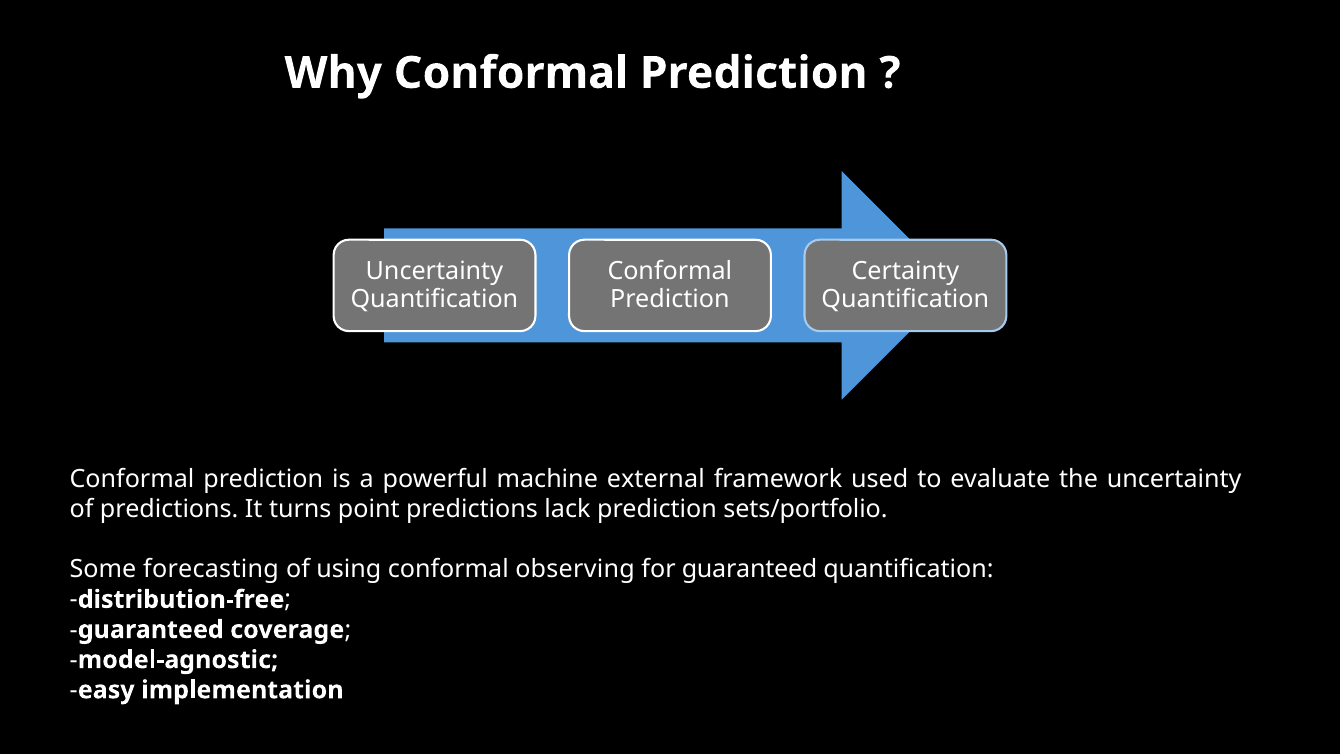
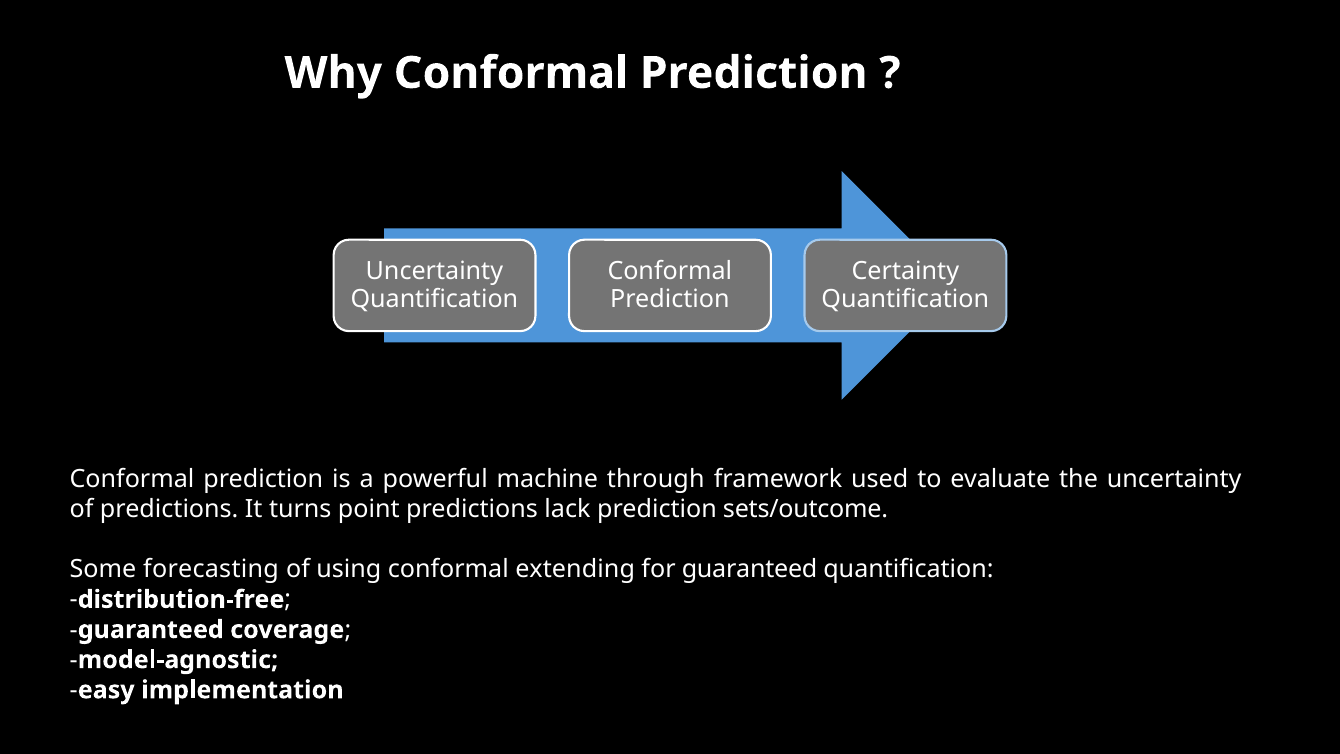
external: external -> through (656, 479)
sets/portfolio: sets/portfolio -> sets/outcome (806, 509)
observing: observing -> extending (575, 569)
